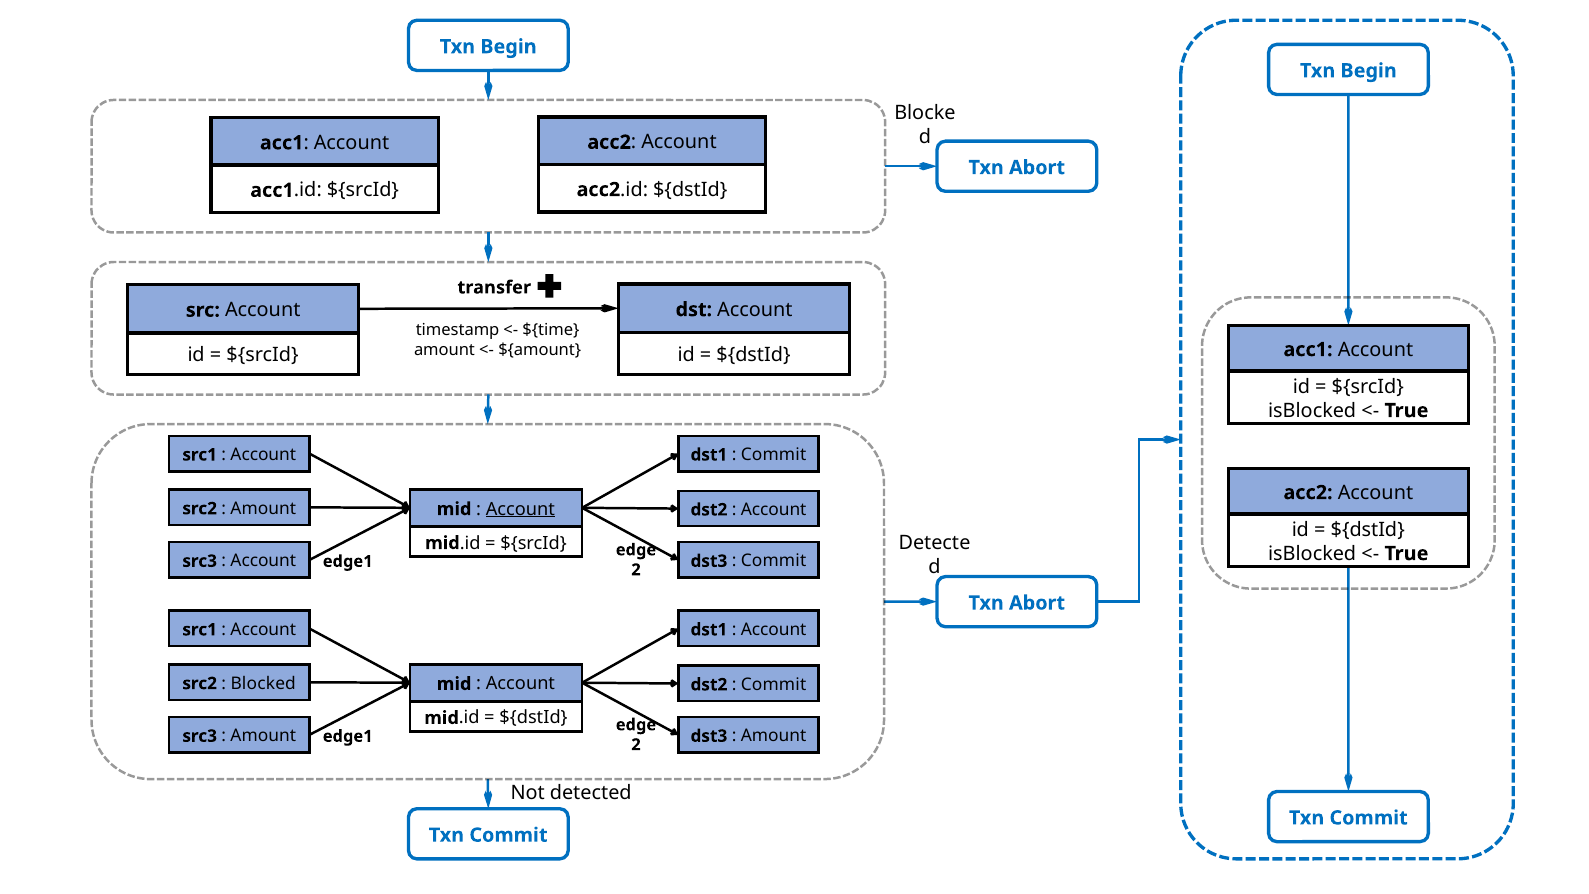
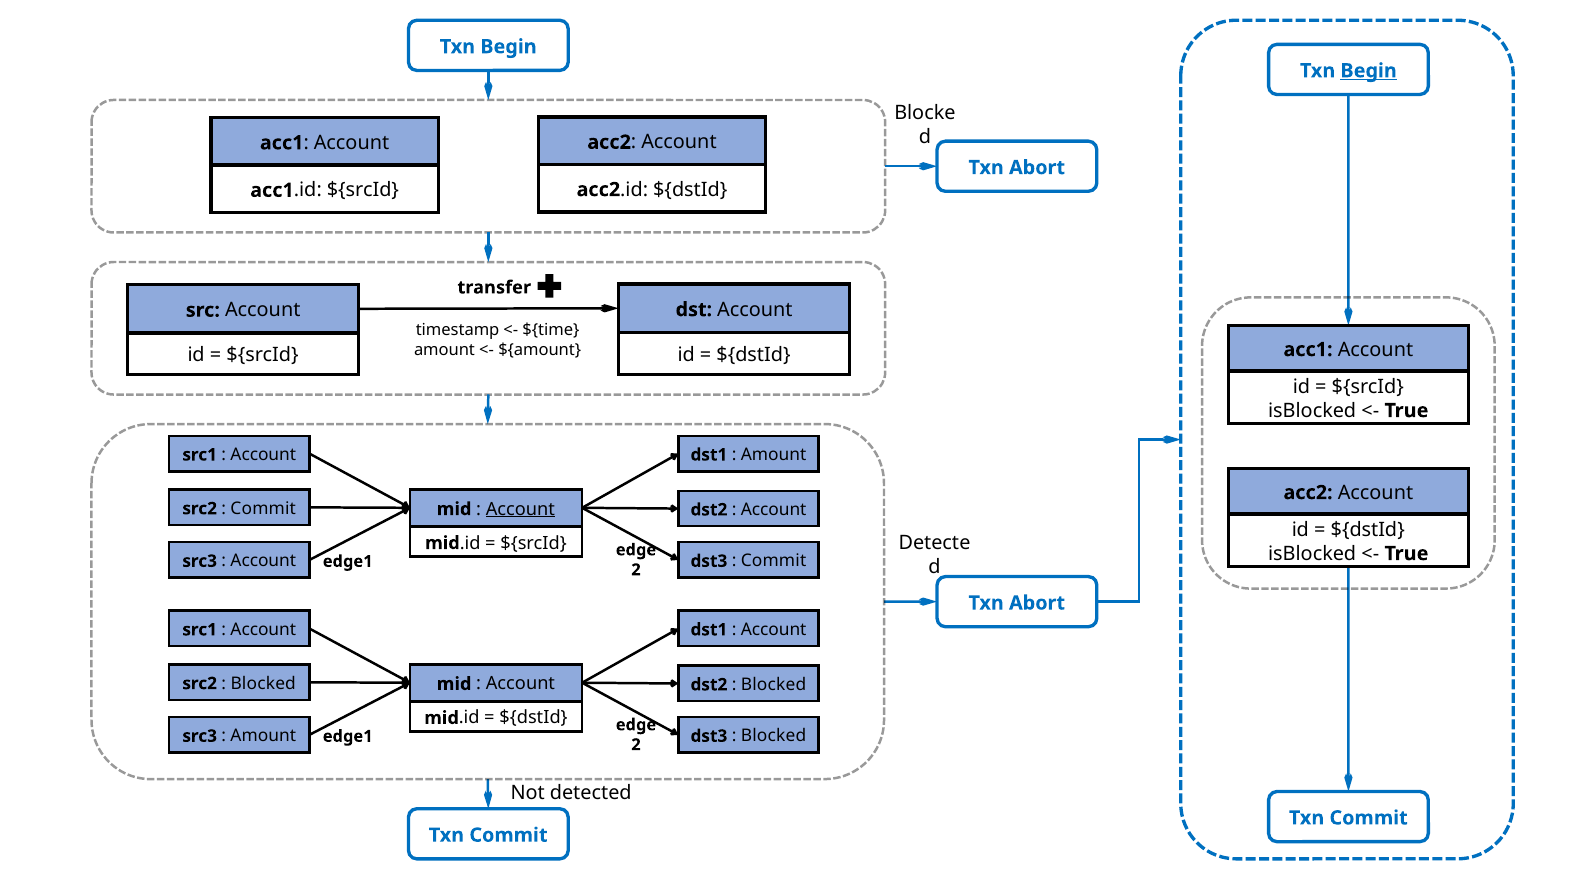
Begin underline: none -> present (1369, 71)
Commit: Commit -> Amount (774, 455)
Amount: Amount -> Commit (263, 508)
Commit: Commit -> Blocked (774, 685)
Amount: Amount -> Blocked (774, 736)
